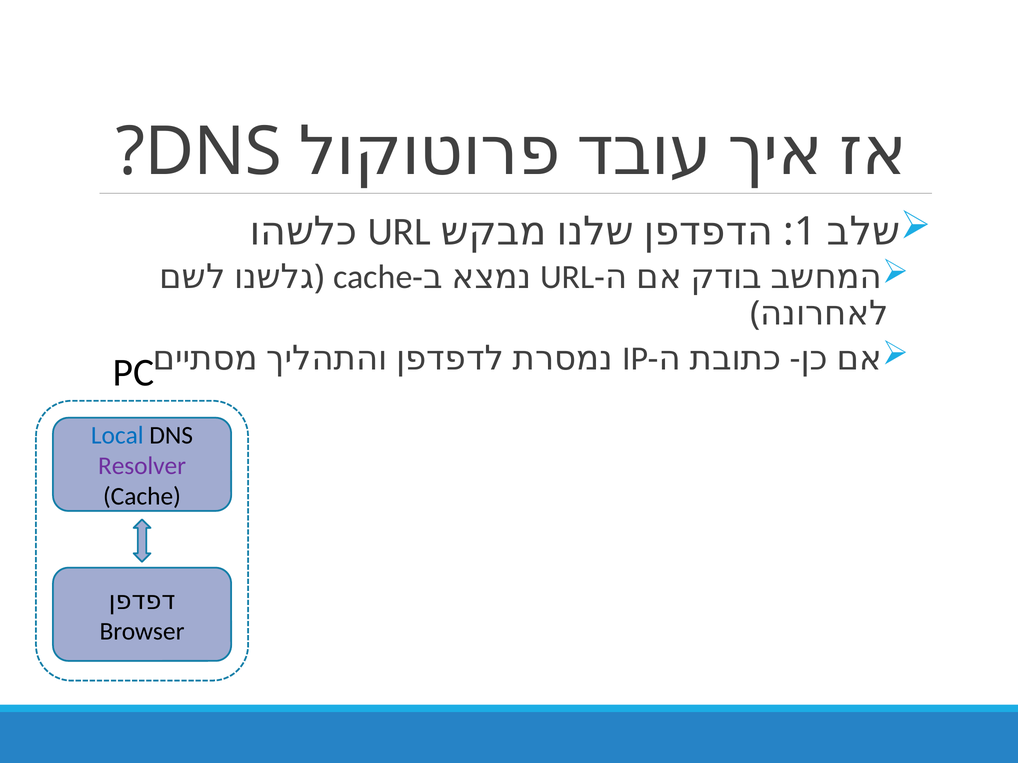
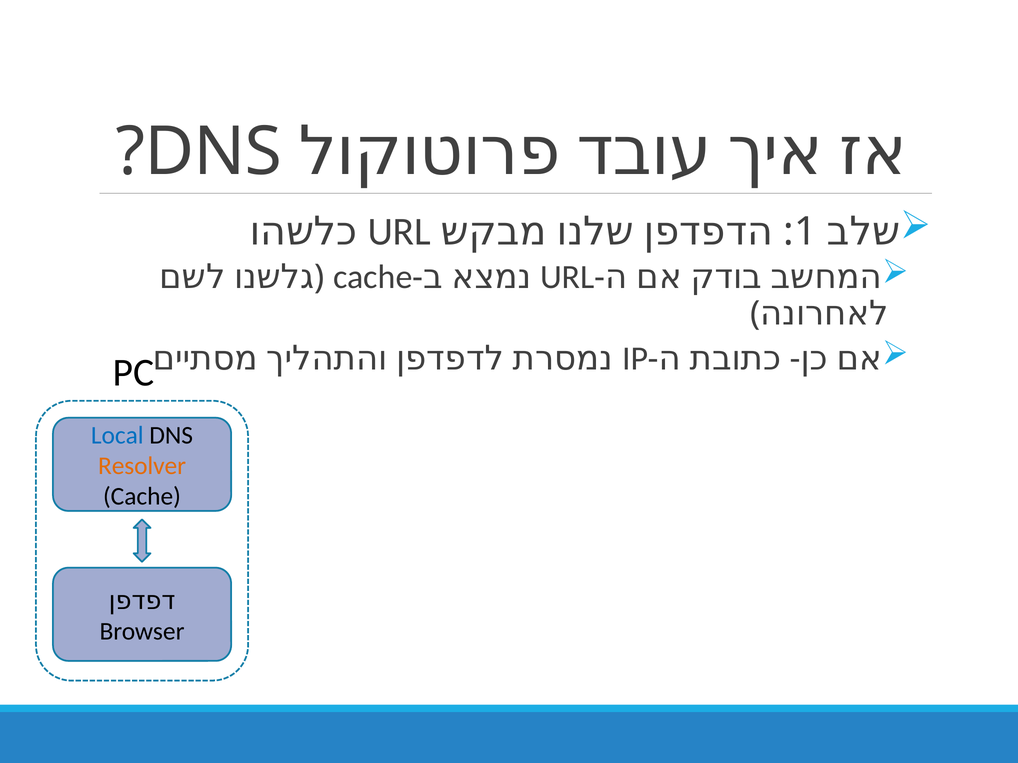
Resolver colour: purple -> orange (142, 466)
